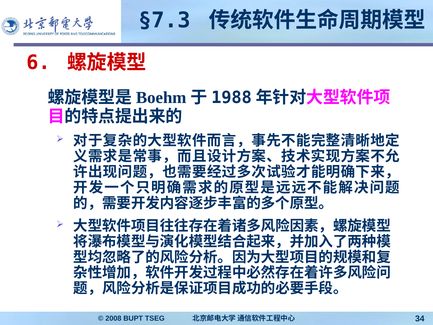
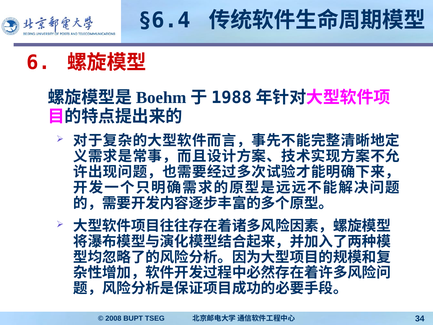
§7.3: §7.3 -> §6.4 (165, 20)
